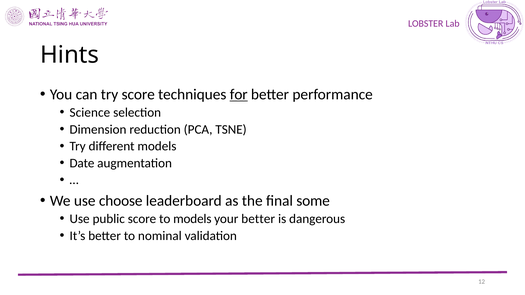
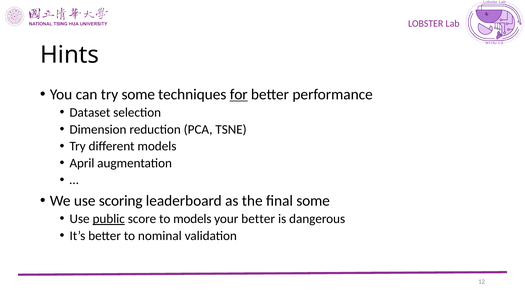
try score: score -> some (138, 94)
Science: Science -> Dataset (90, 113)
Date: Date -> April (82, 163)
choose: choose -> scoring (121, 201)
public underline: none -> present (109, 219)
